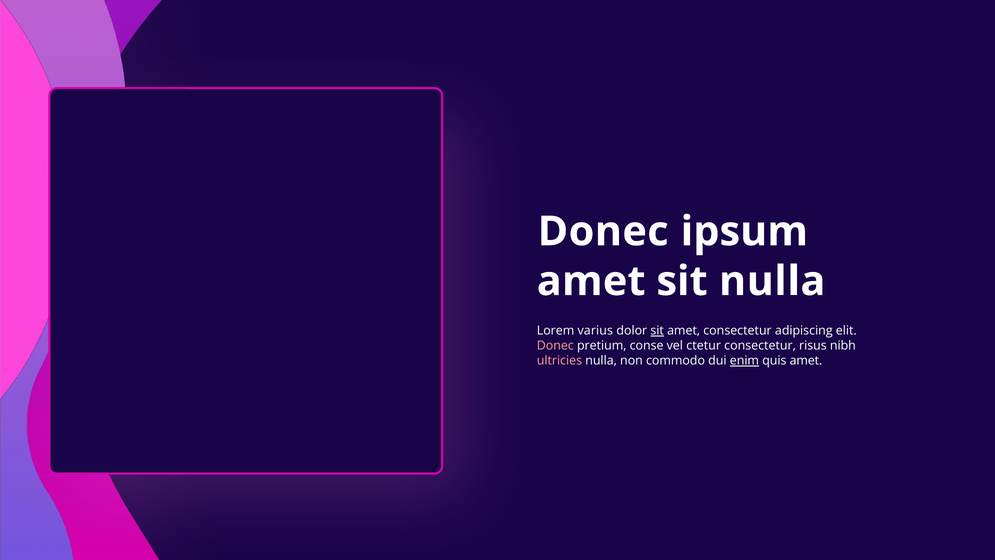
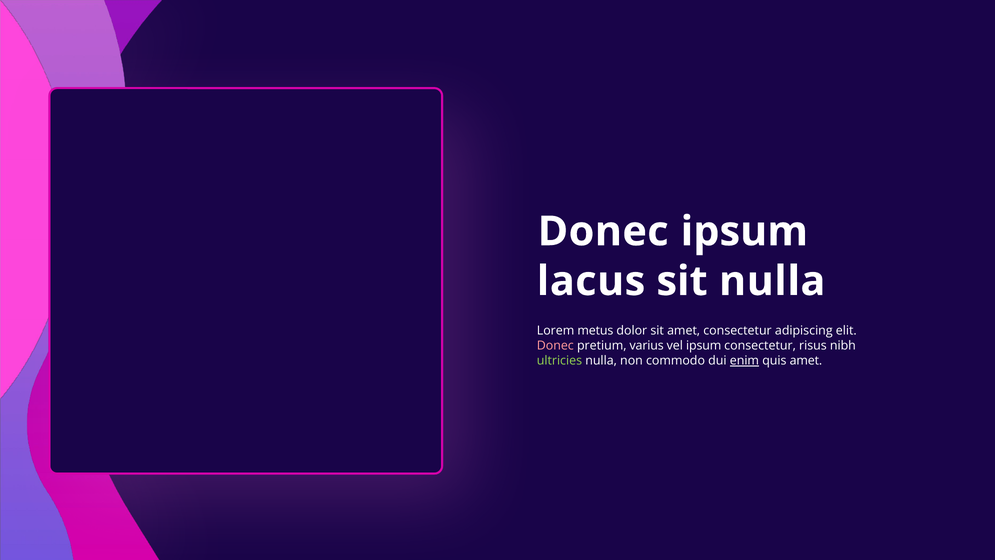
amet: amet -> lacus (591, 281)
varius: varius -> metus (595, 331)
sit underline: present -> none (657, 331)
conse: conse -> varius (647, 345)
vel ctetur: ctetur -> ipsum (704, 345)
ultricies colour: pink -> light green (559, 360)
